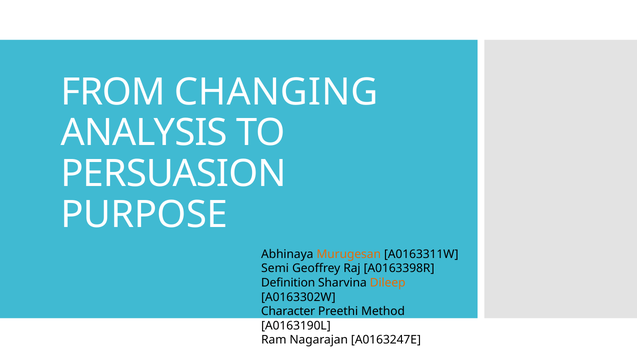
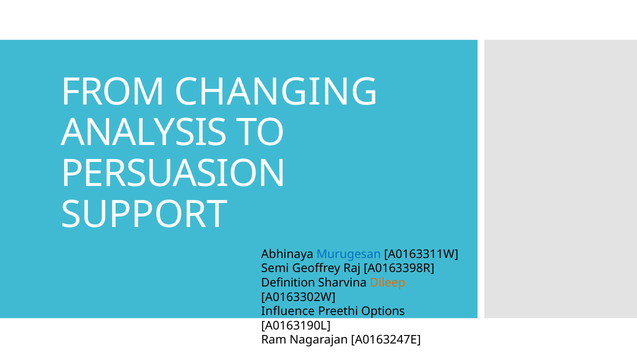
PURPOSE: PURPOSE -> SUPPORT (144, 215)
Murugesan colour: orange -> blue (349, 254)
Character: Character -> Influence (288, 312)
Method: Method -> Options (383, 312)
